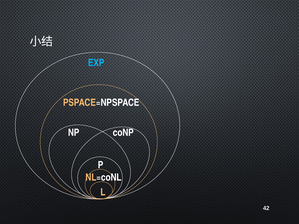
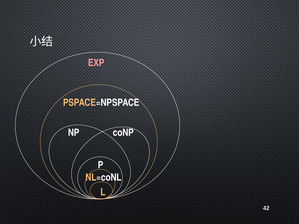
EXP colour: light blue -> pink (96, 63)
